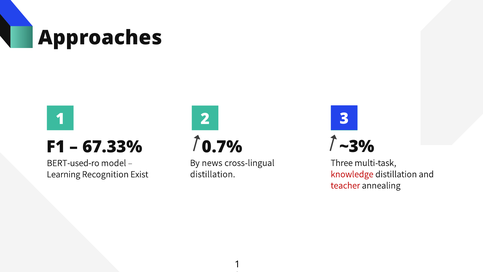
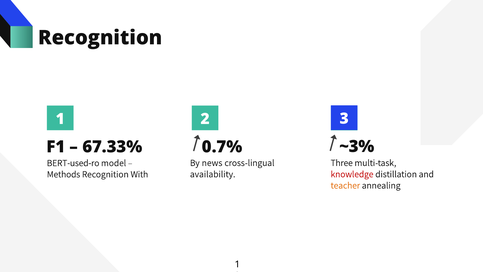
Approaches: Approaches -> Recognition (100, 38)
distillation: distillation -> availability (213, 174)
Learning: Learning -> Methods (64, 174)
Exist: Exist -> With (139, 174)
teacher colour: red -> orange (345, 185)
